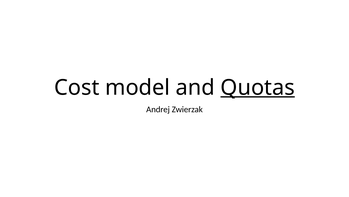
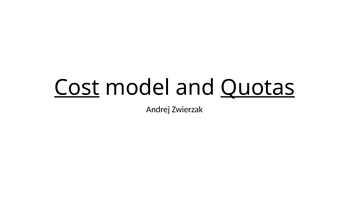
Cost underline: none -> present (77, 87)
